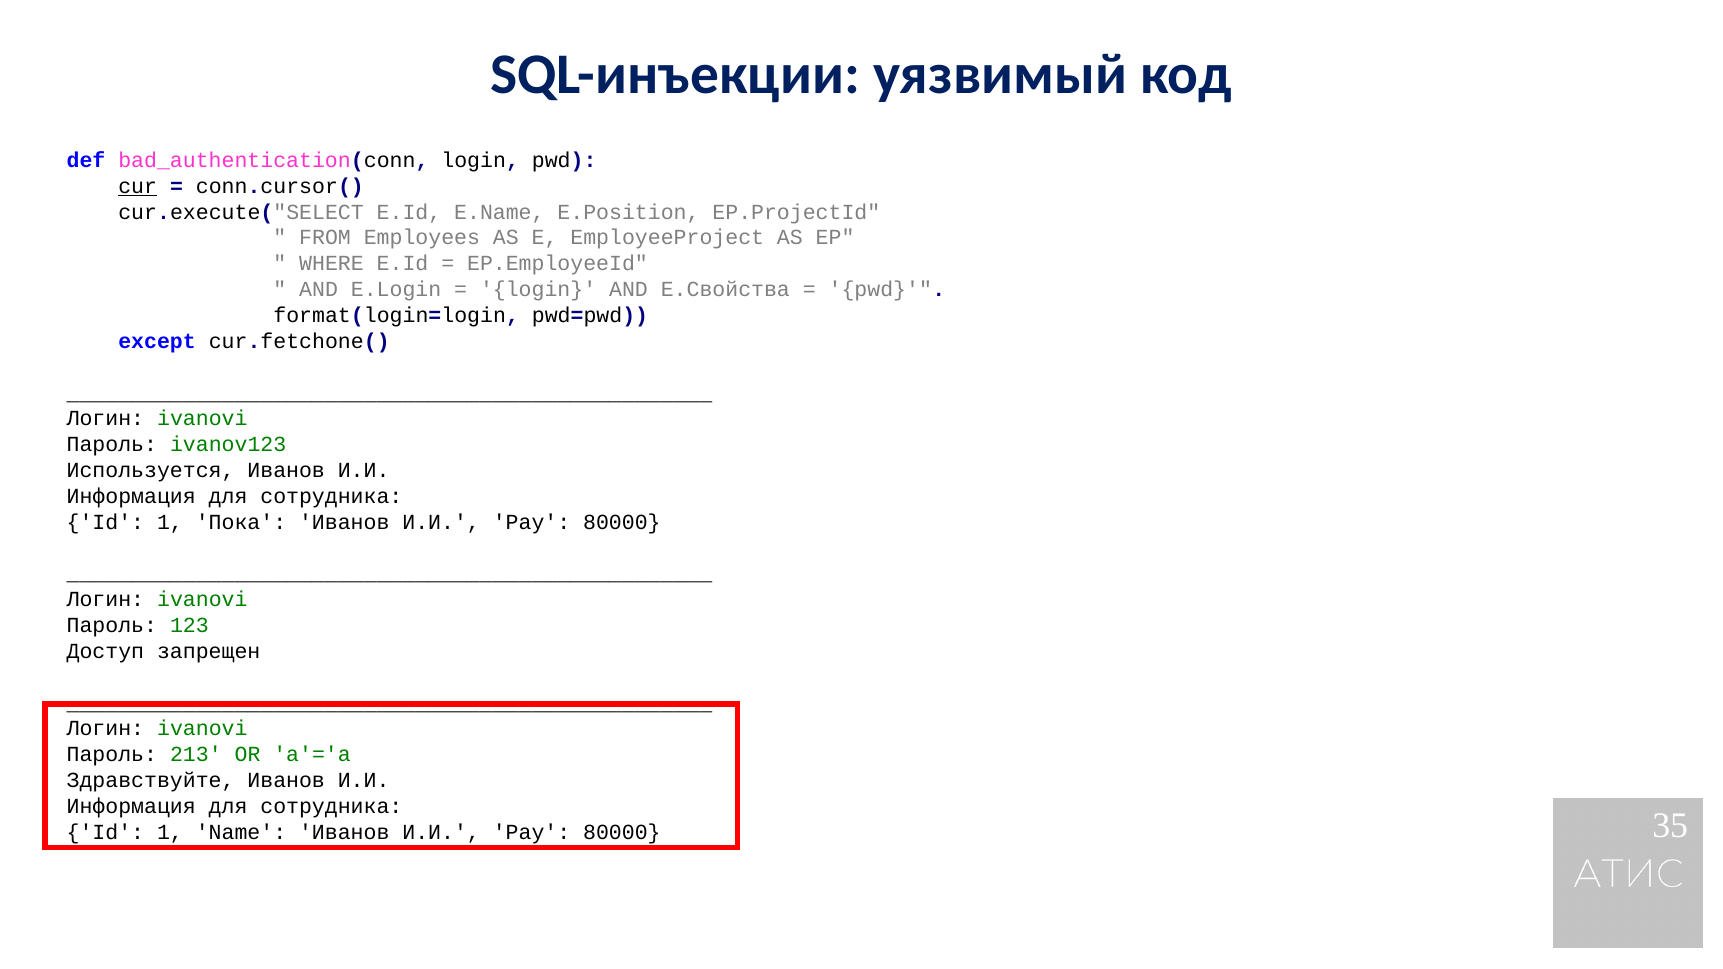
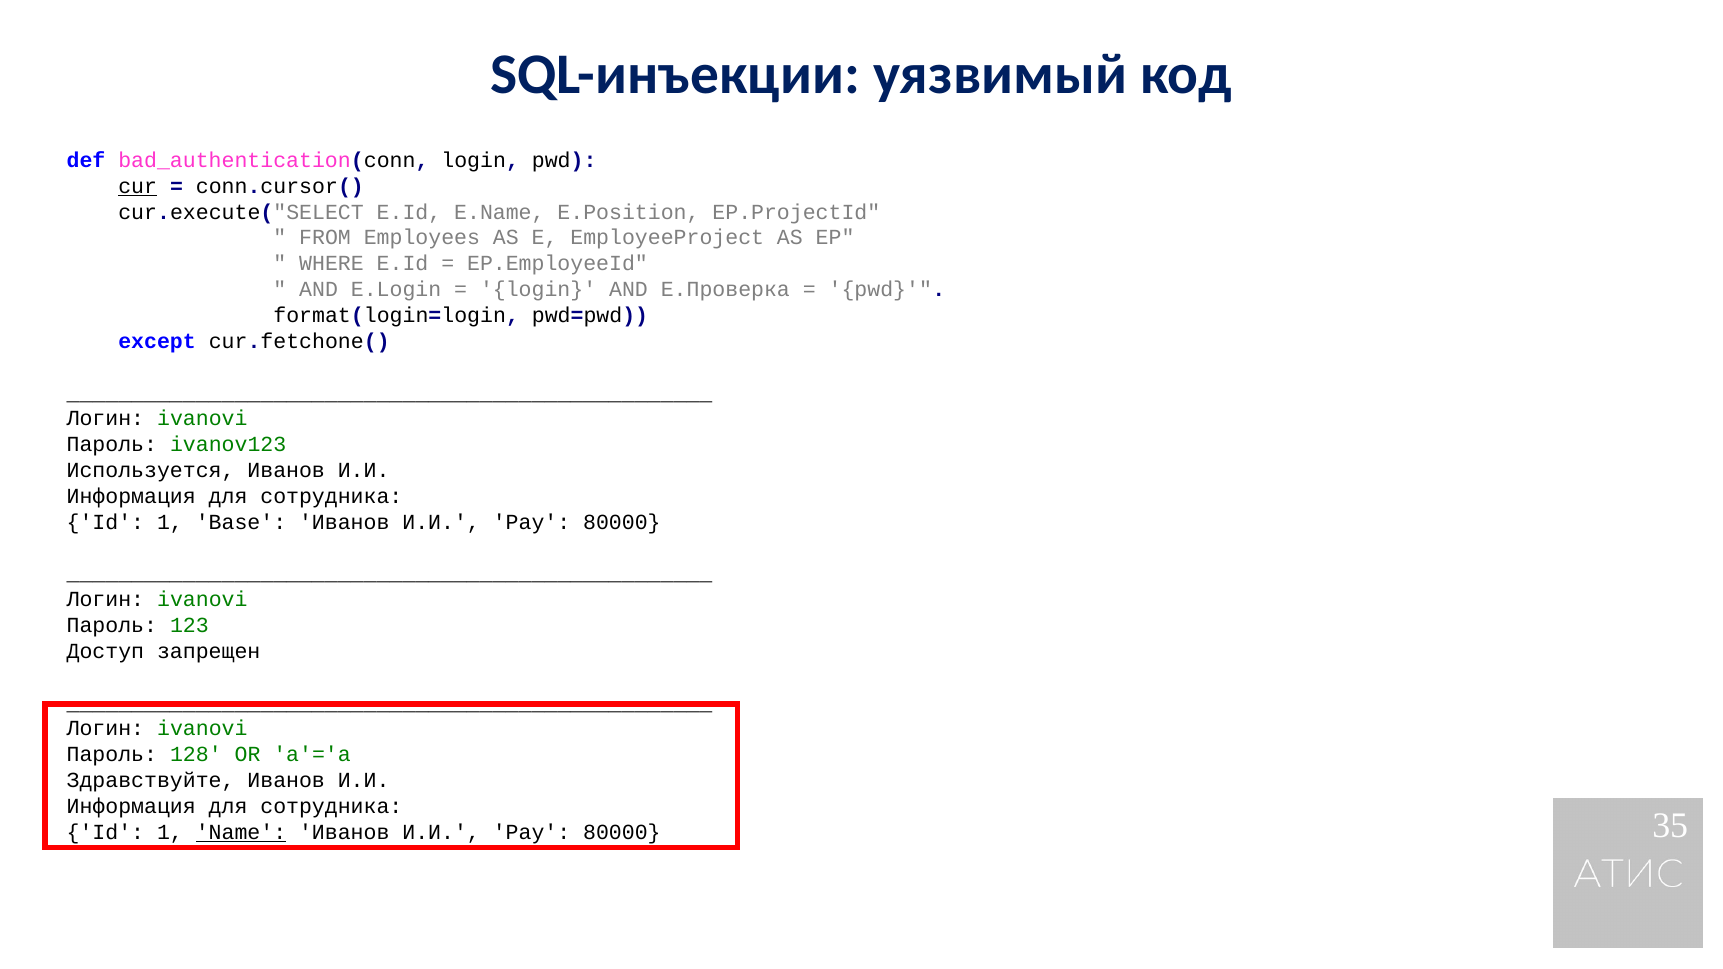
E.Свойства: E.Свойства -> E.Проверка (725, 290)
Пока: Пока -> Base (241, 522)
213: 213 -> 128 (196, 755)
Name underline: none -> present (241, 832)
